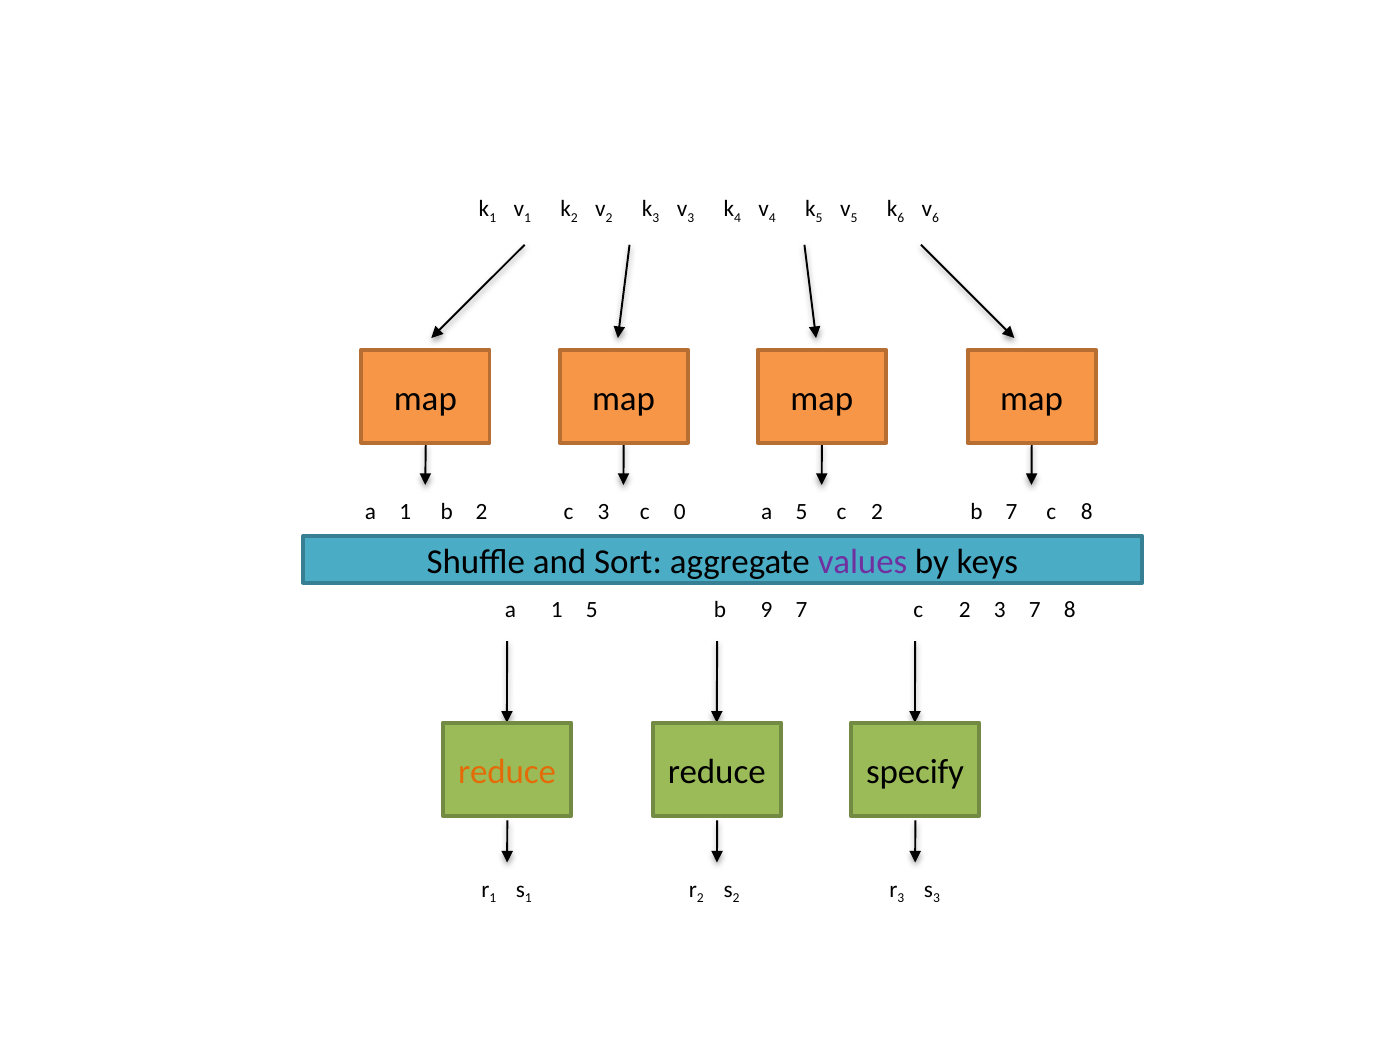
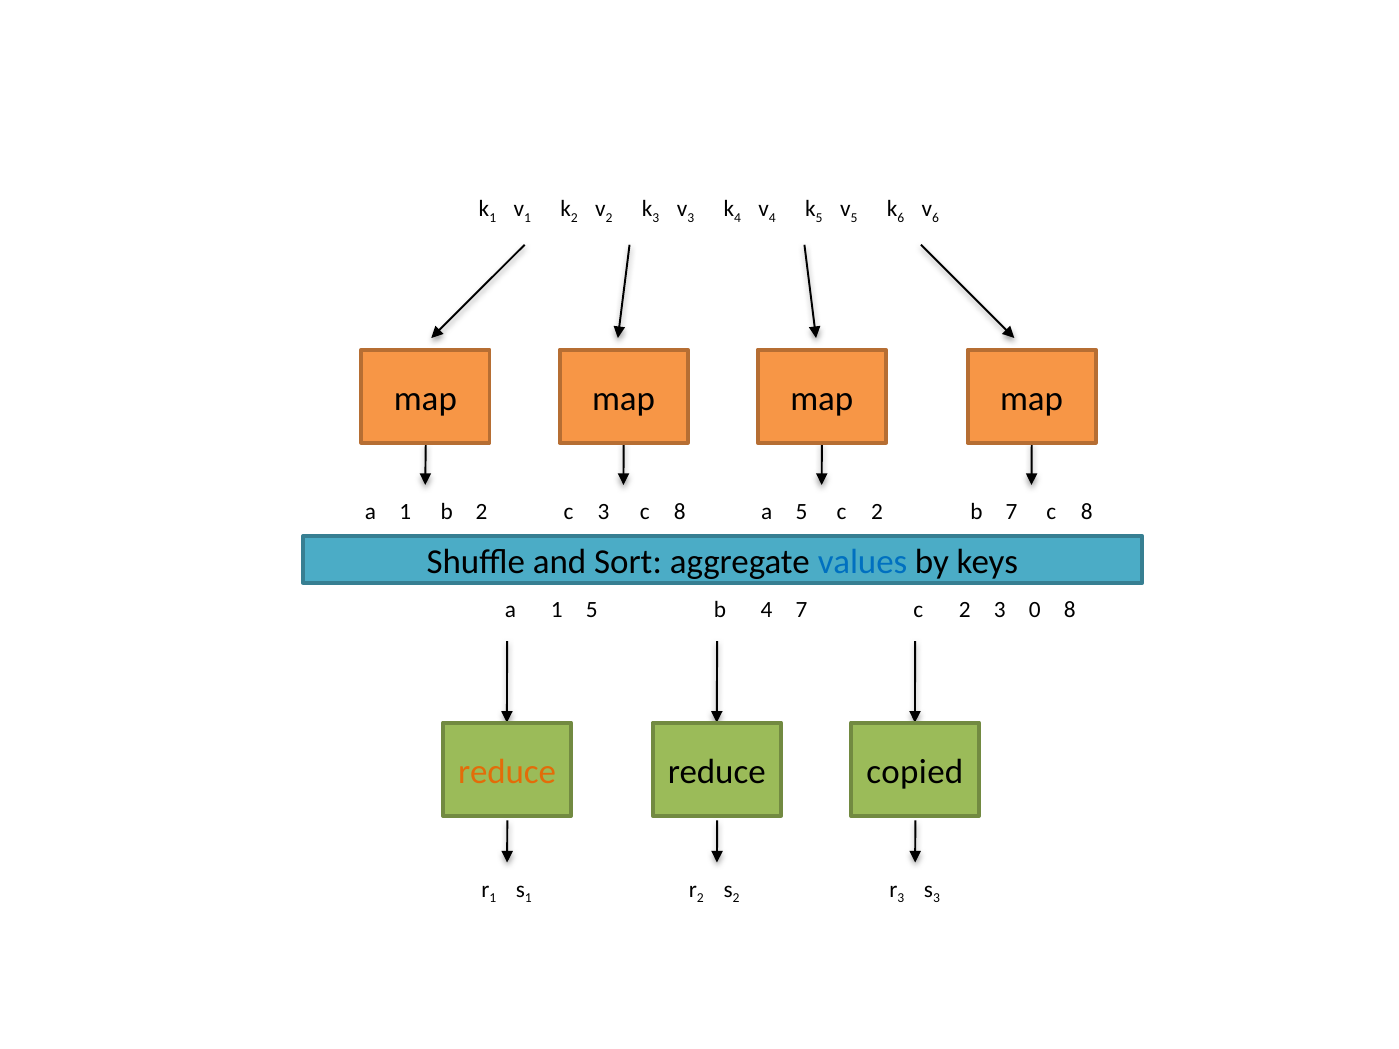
3 0: 0 -> 8 (680, 512)
values colour: purple -> blue (862, 562)
b 9: 9 -> 4 (767, 610)
3 7: 7 -> 0 (1035, 610)
specify: specify -> copied (915, 772)
